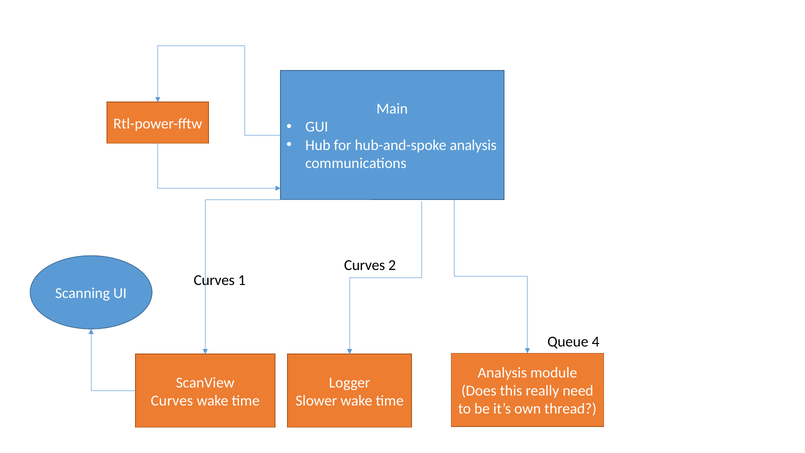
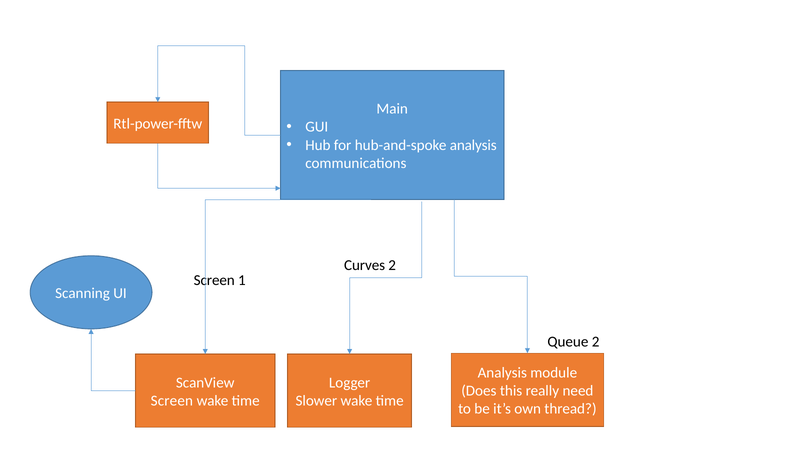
Curves: Curves -> Screen (214, 280)
Queue 4: 4 -> 2 (596, 342)
Curves: Curves -> Screen (172, 401)
